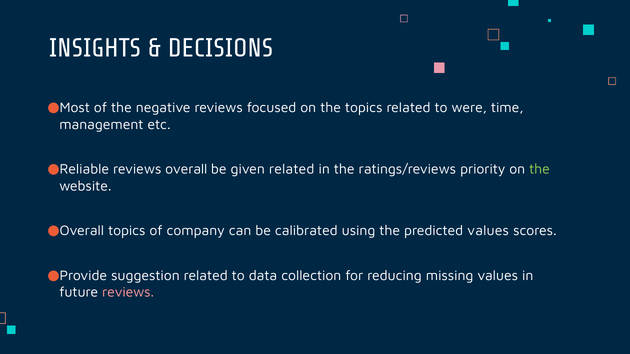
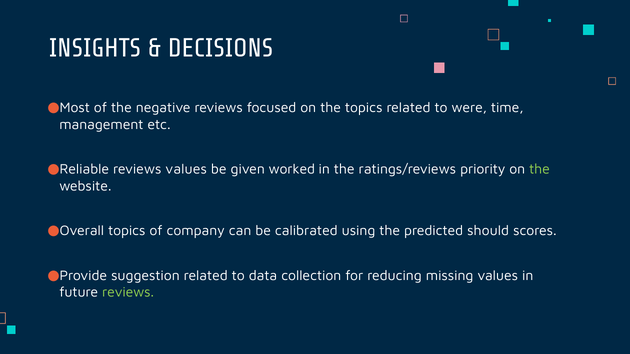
reviews overall: overall -> values (186, 169)
given related: related -> worked (292, 169)
predicted values: values -> should (488, 231)
reviews colour: pink -> light green (128, 293)
